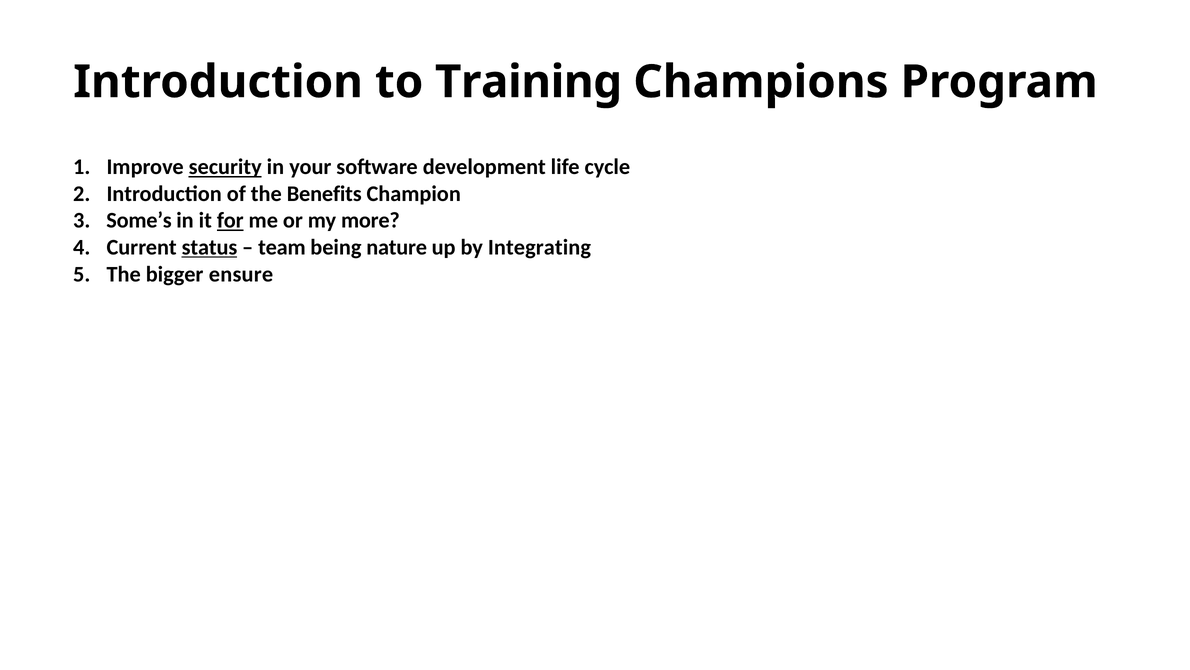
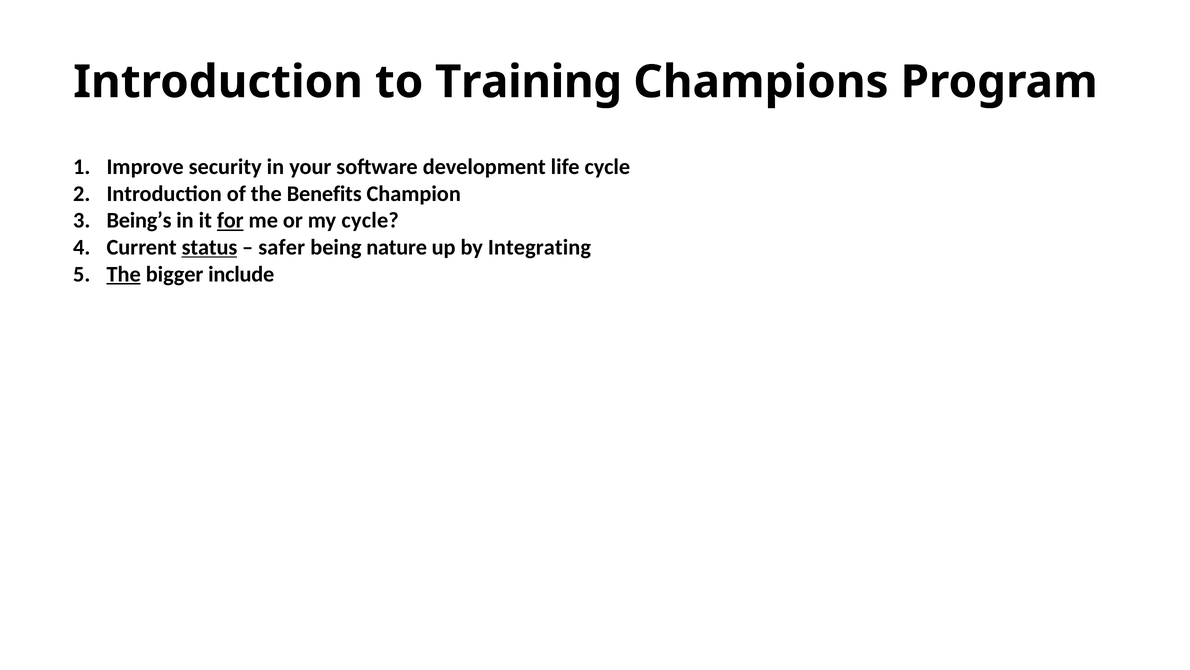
security underline: present -> none (225, 167)
Some’s: Some’s -> Being’s (139, 220)
my more: more -> cycle (370, 220)
team: team -> safer (282, 247)
The underline: none -> present (124, 274)
ensure: ensure -> include (241, 274)
